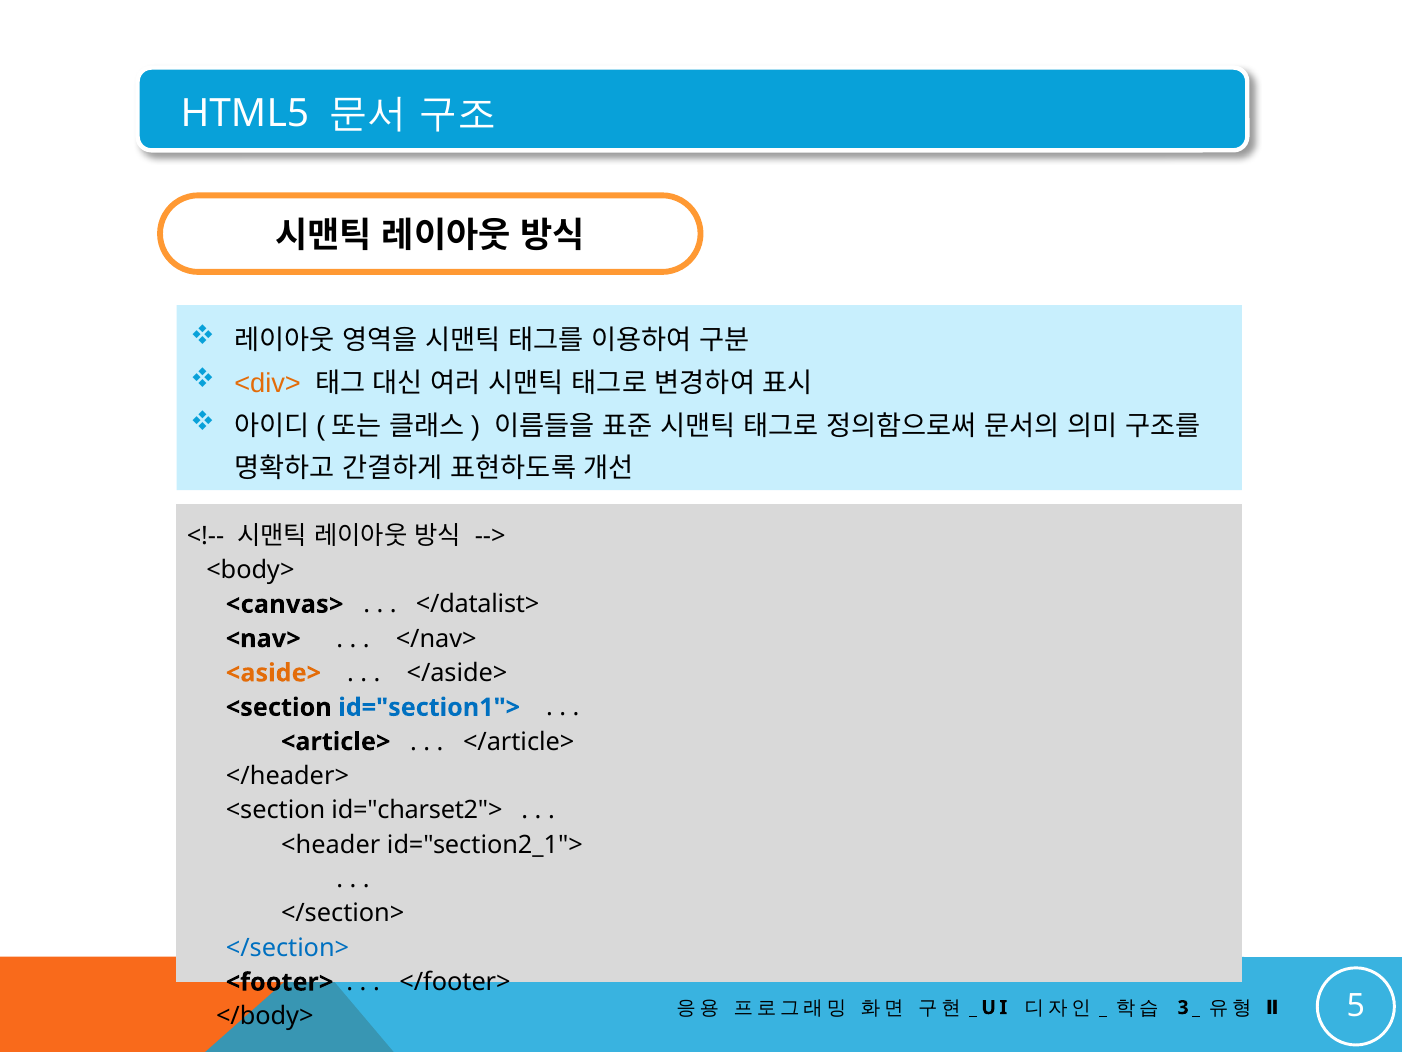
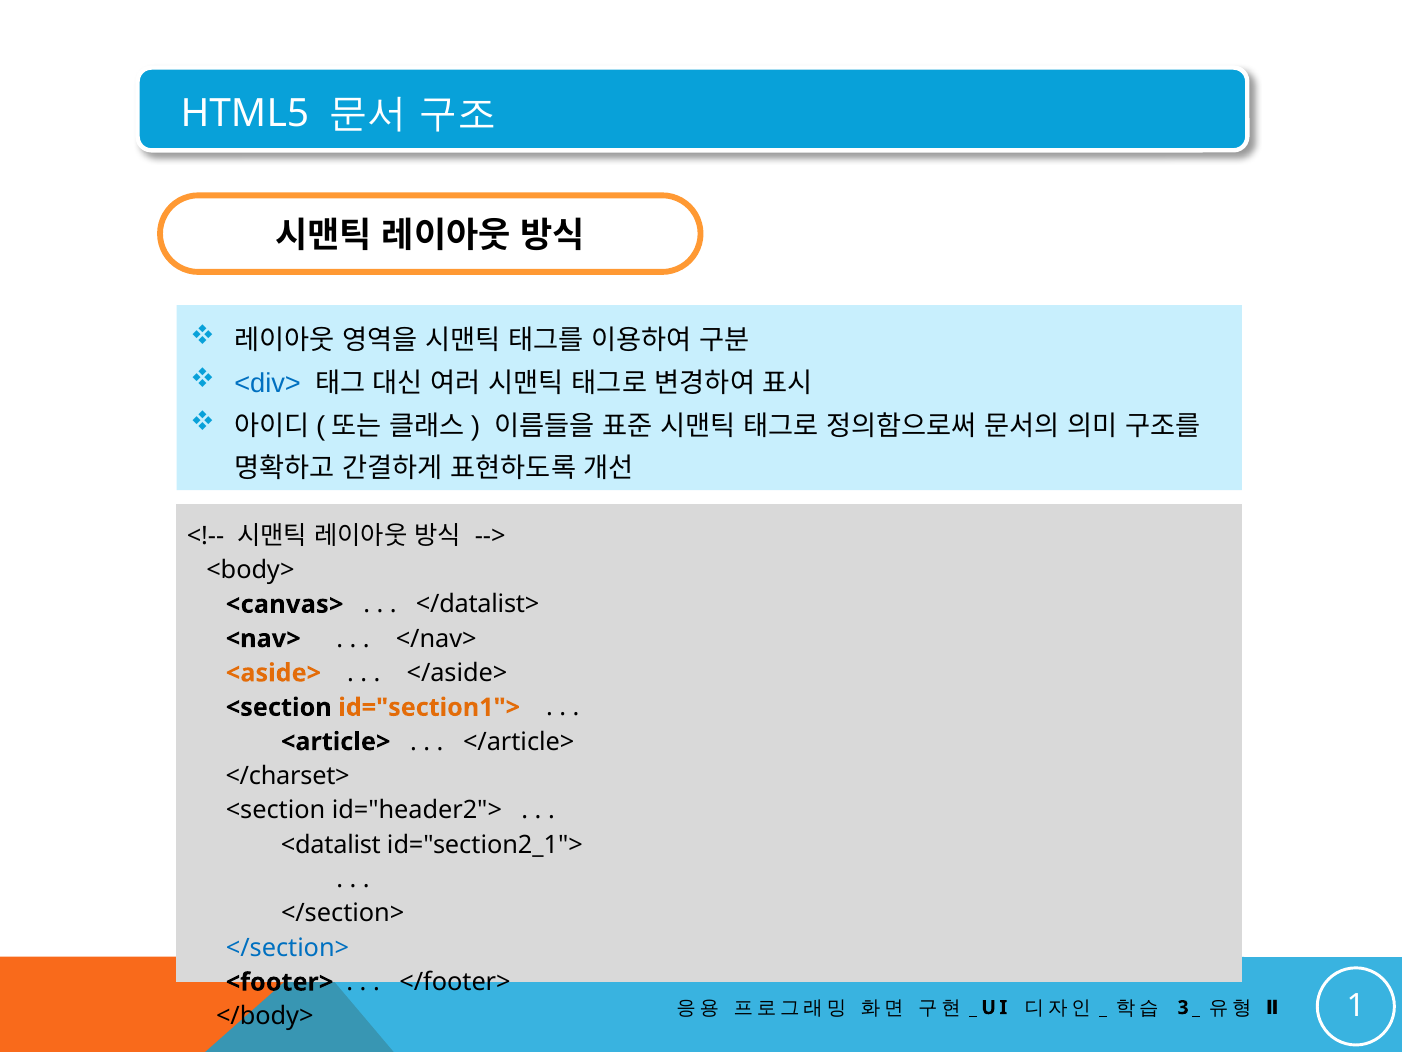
<div> colour: orange -> blue (268, 383)
id="section1"> colour: blue -> orange (429, 707)
</header>: </header> -> </charset> (288, 776)
id="charset2">: id="charset2"> -> id="header2"> (417, 810)
<header: <header -> <datalist (331, 844)
5: 5 -> 1 (1356, 1006)
